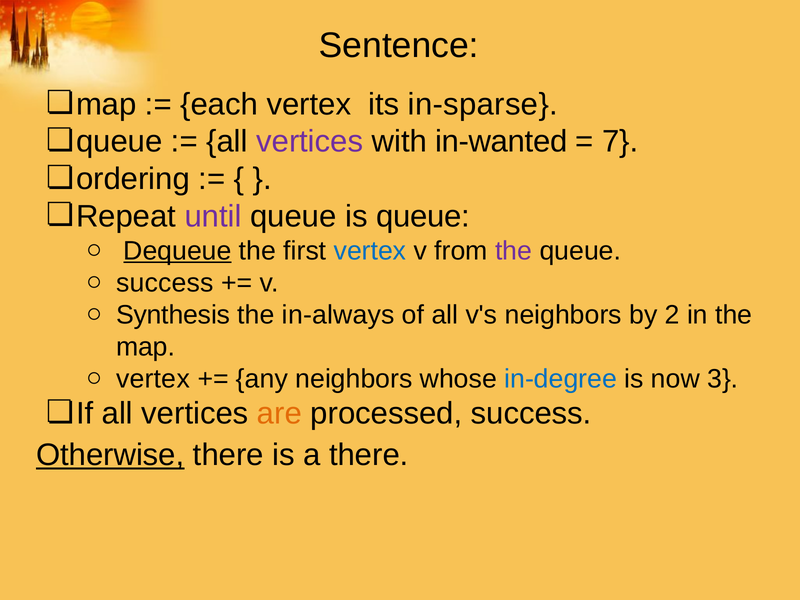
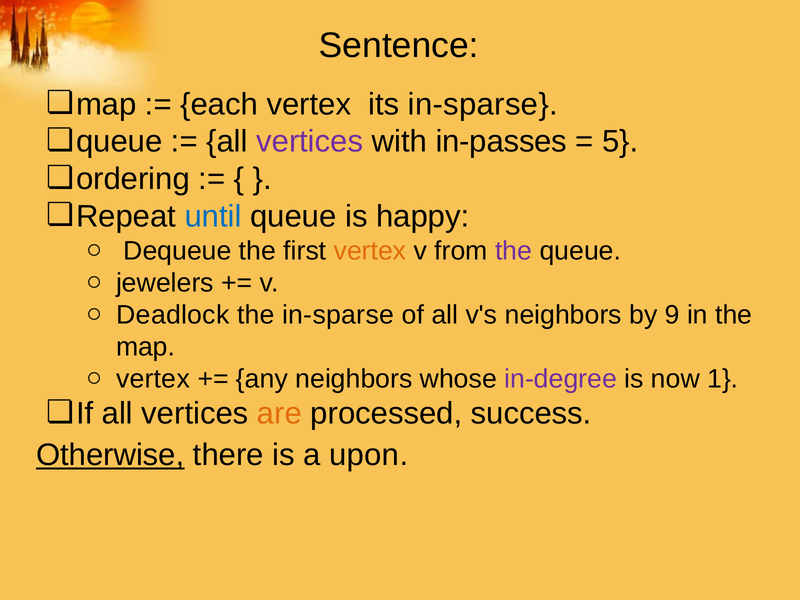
in-wanted: in-wanted -> in-passes (501, 142)
7: 7 -> 5 (620, 142)
until colour: purple -> blue (213, 216)
is queue: queue -> happy (423, 216)
Dequeue underline: present -> none (177, 251)
vertex colour: blue -> orange (370, 251)
success: success -> jewelers (165, 283)
Synthesis: Synthesis -> Deadlock (173, 315)
the in-always: in-always -> in-sparse (338, 315)
2: 2 -> 9 (672, 315)
in-degree colour: blue -> purple (561, 379)
3: 3 -> 1 (723, 379)
a there: there -> upon (369, 455)
